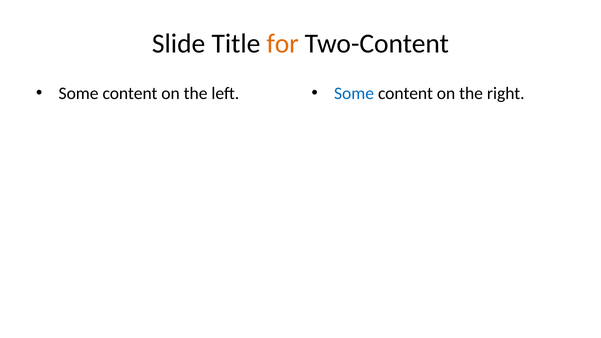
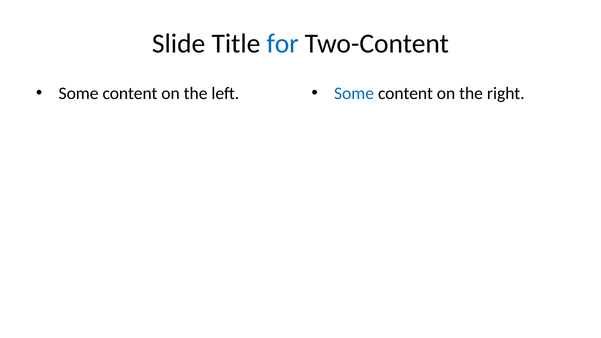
for colour: orange -> blue (283, 44)
